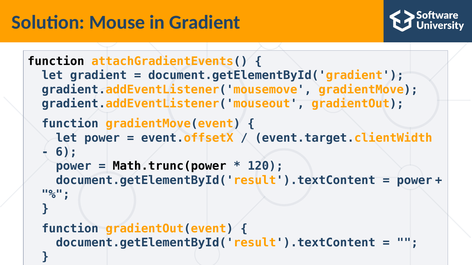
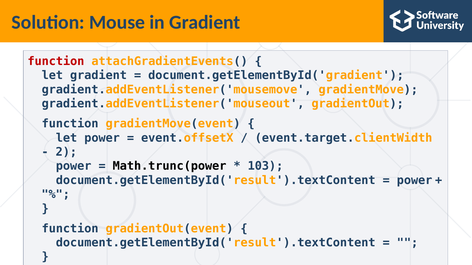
function colour: black -> red (56, 61)
6: 6 -> 2 (66, 152)
120: 120 -> 103 (265, 166)
